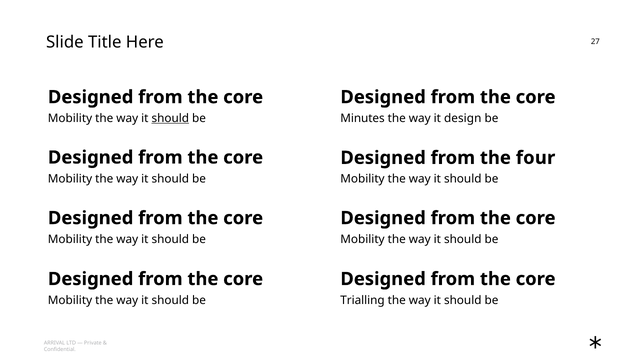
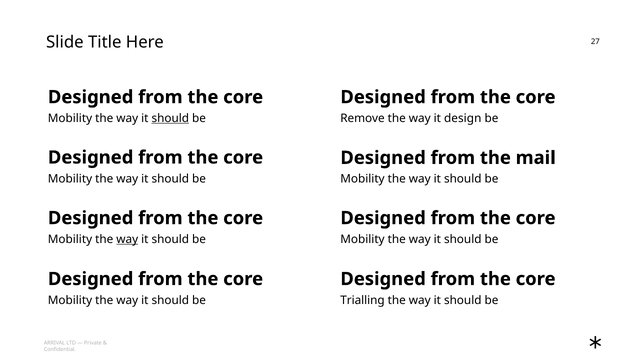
Minutes: Minutes -> Remove (362, 118)
four: four -> mail (536, 158)
way underline: none -> present (127, 239)
